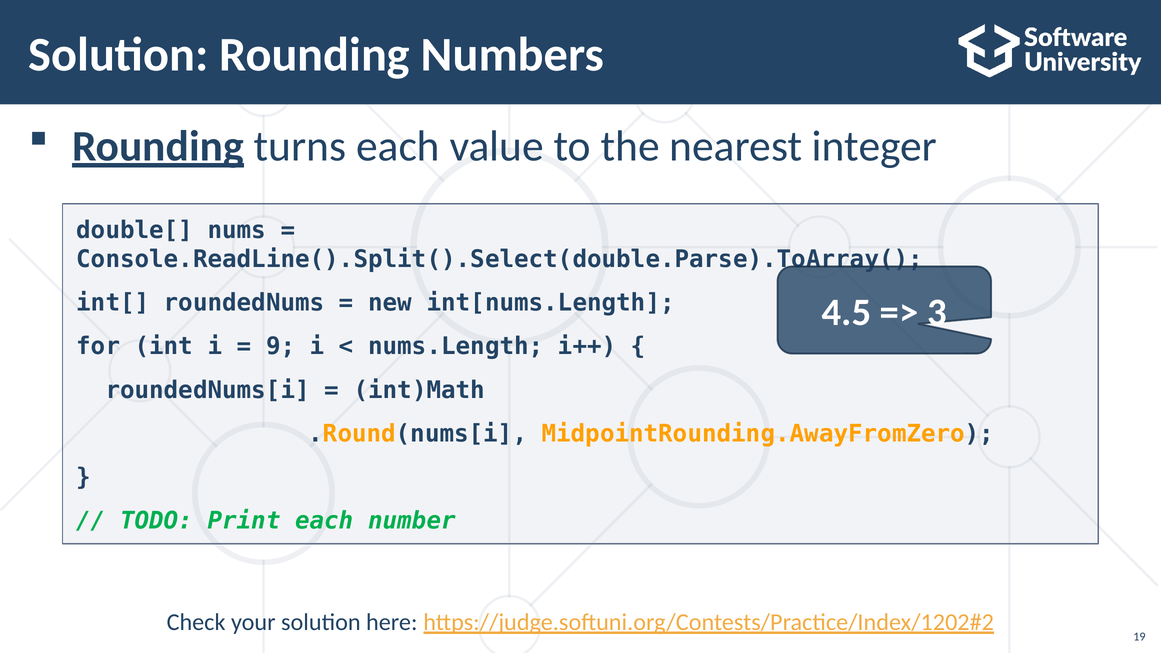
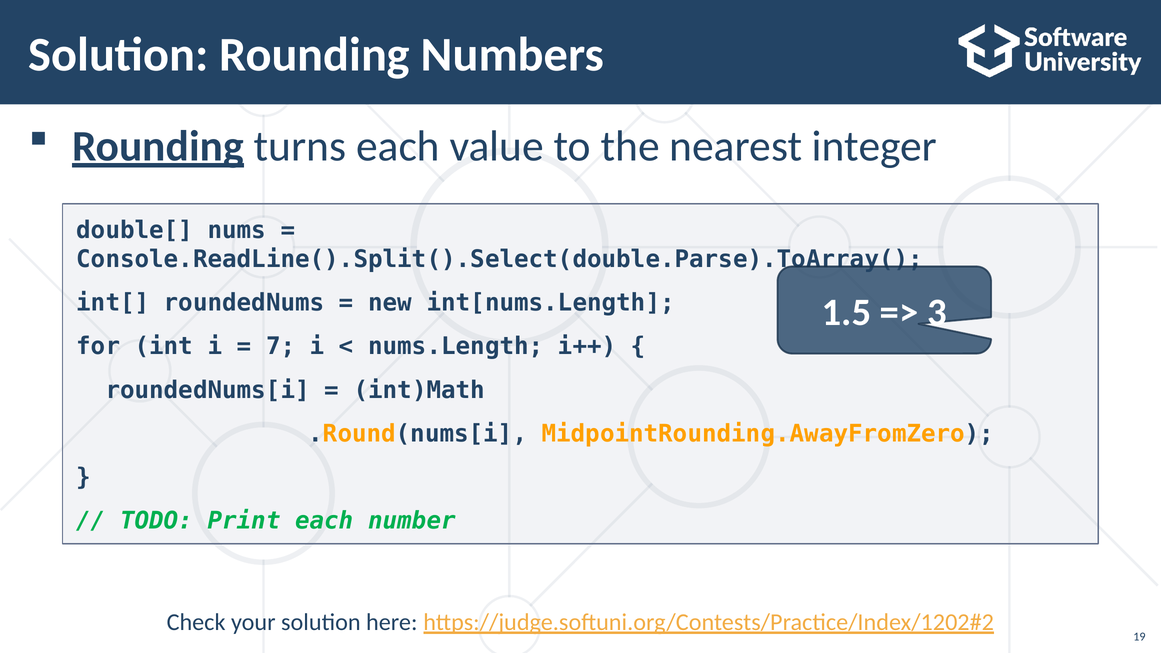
4.5: 4.5 -> 1.5 (846, 313)
9: 9 -> 7 (281, 347)
